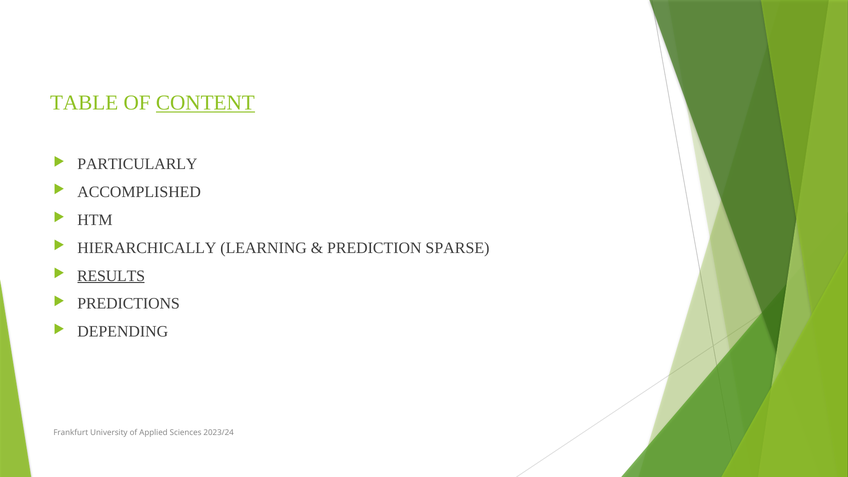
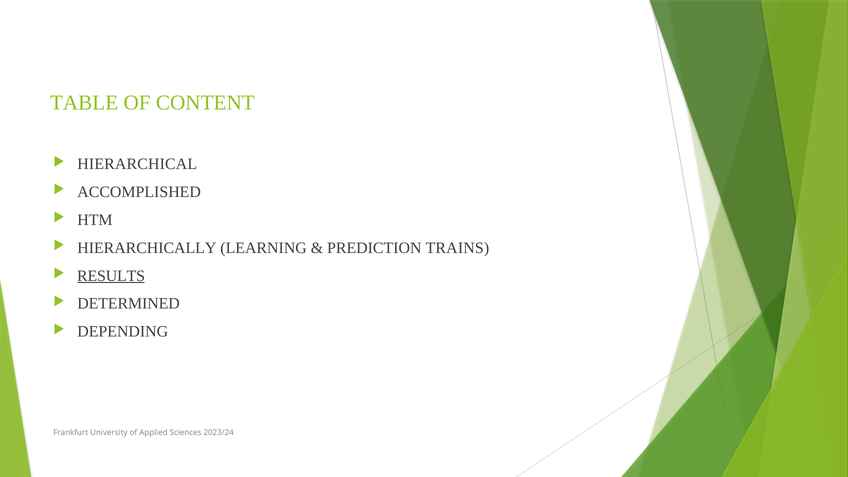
CONTENT underline: present -> none (205, 103)
PARTICULARLY: PARTICULARLY -> HIERARCHICAL (137, 164)
SPARSE: SPARSE -> TRAINS (457, 248)
PREDICTIONS: PREDICTIONS -> DETERMINED (129, 304)
